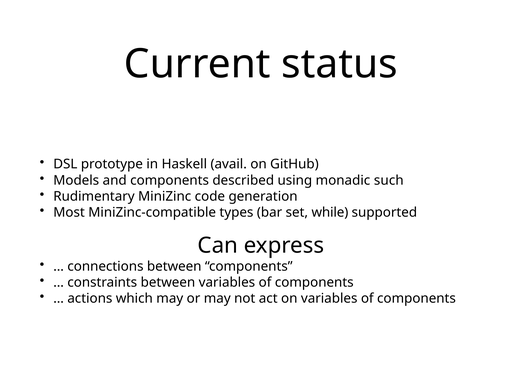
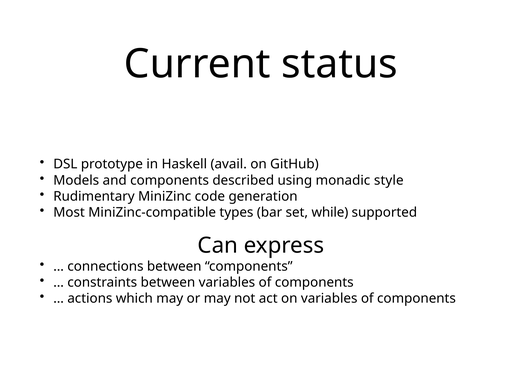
such: such -> style (389, 180)
